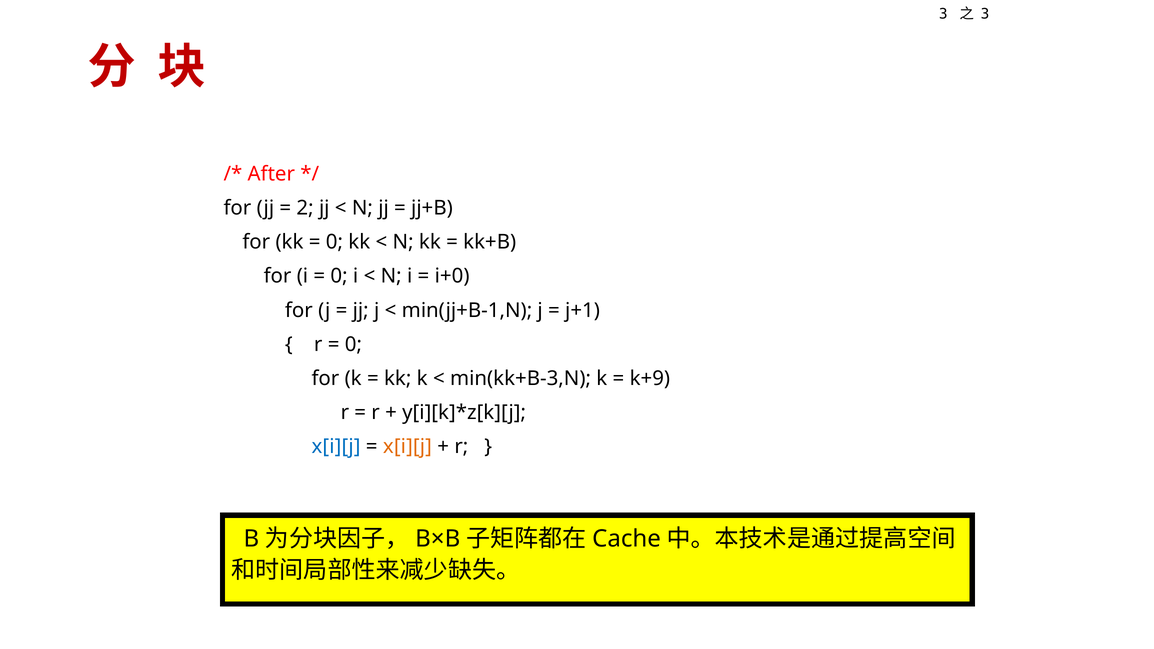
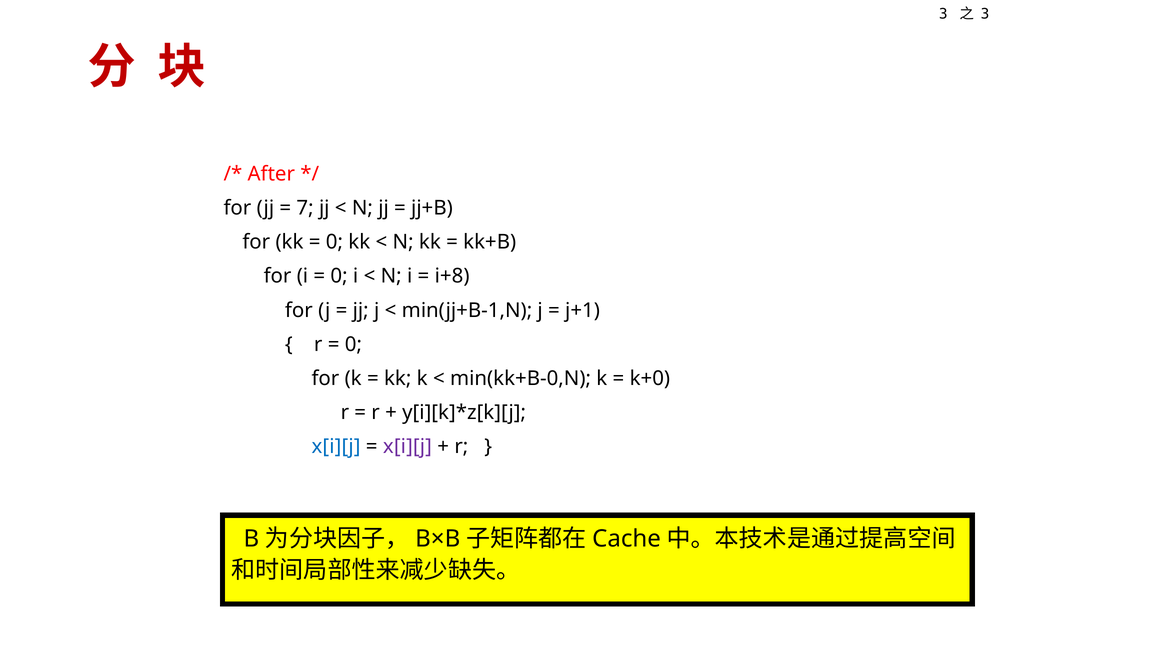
2: 2 -> 7 (305, 208)
i+0: i+0 -> i+8 (452, 276)
min(kk+B-3,N: min(kk+B-3,N -> min(kk+B-0,N (521, 379)
k+9: k+9 -> k+0 (650, 379)
x[i][j colour: orange -> purple (407, 447)
